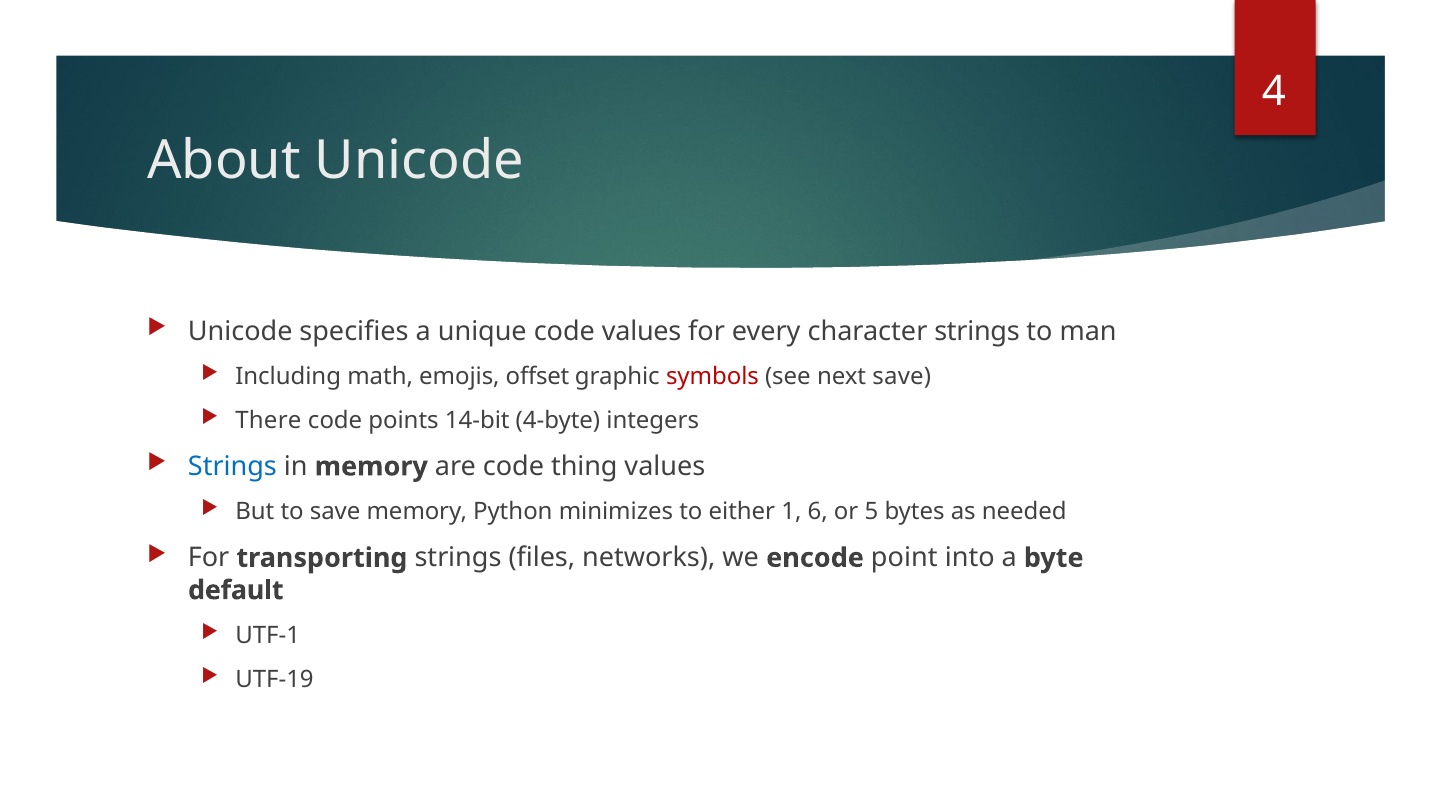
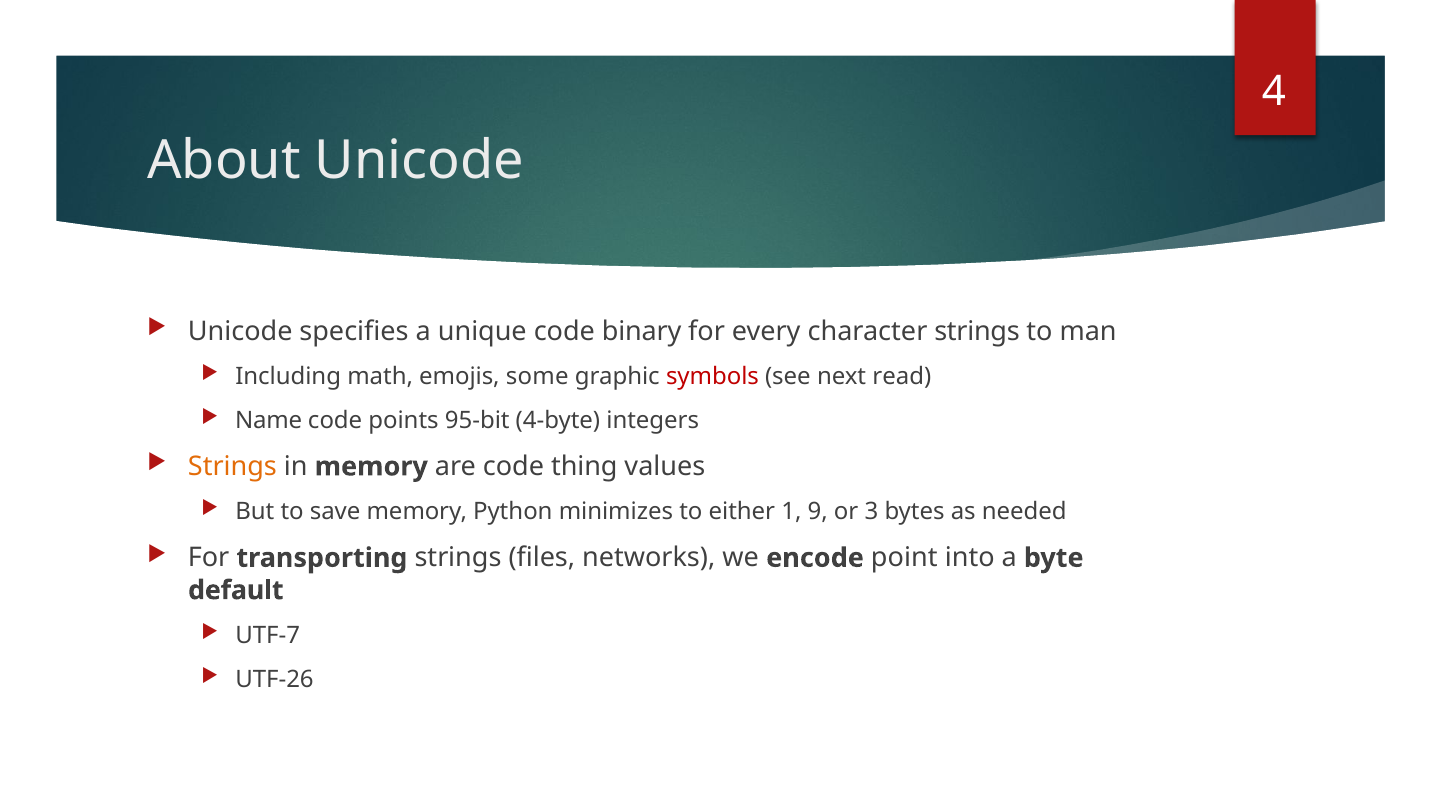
code values: values -> binary (642, 331)
offset: offset -> some (537, 377)
next save: save -> read (902, 377)
There: There -> Name (269, 421)
14-bit: 14-bit -> 95-bit (477, 421)
Strings colour: blue -> orange (232, 467)
6: 6 -> 9 (818, 512)
5: 5 -> 3 (871, 512)
UTF-1: UTF-1 -> UTF-7 (268, 636)
UTF-19: UTF-19 -> UTF-26 (274, 680)
